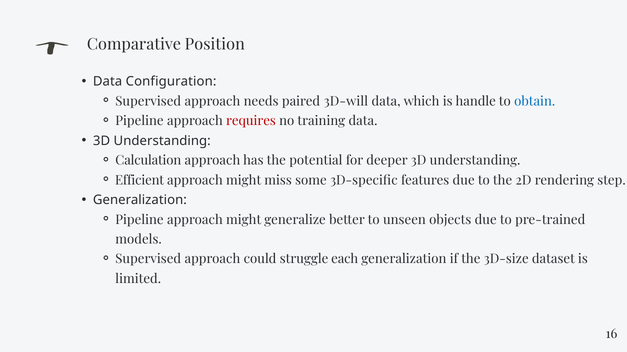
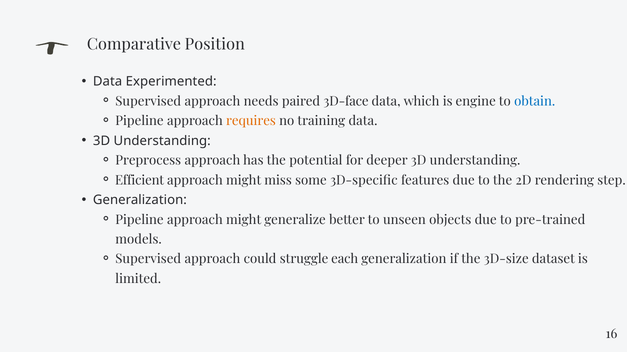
Configuration: Configuration -> Experimented (171, 82)
3D-will: 3D-will -> 3D-face (346, 101)
handle: handle -> engine (476, 101)
requires colour: red -> orange (251, 121)
Calculation: Calculation -> Preprocess (148, 161)
